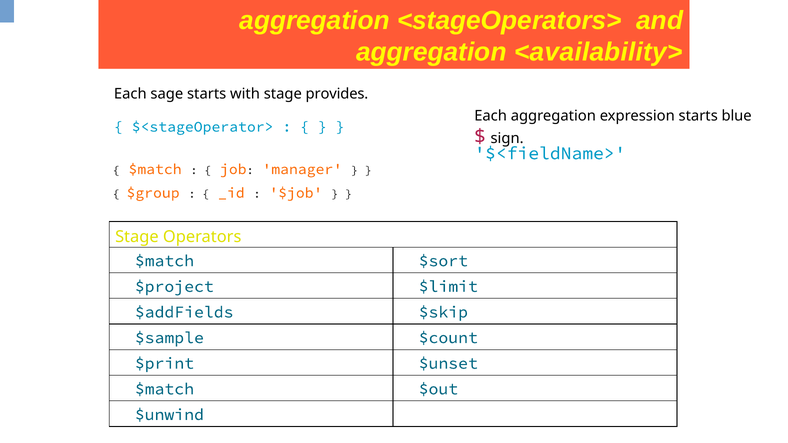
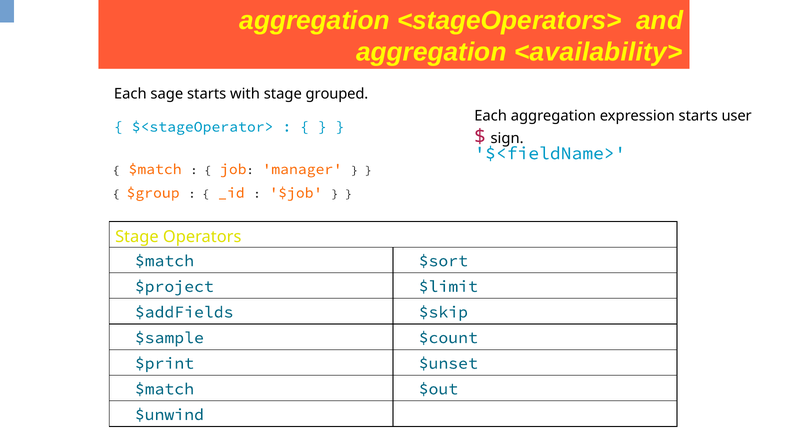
provides: provides -> grouped (337, 94)
blue: blue -> user (737, 116)
